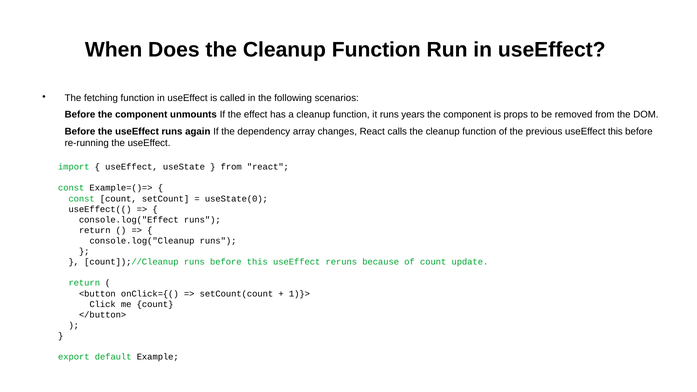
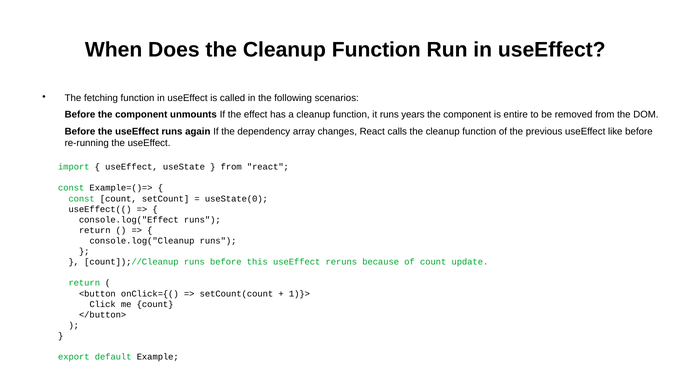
props: props -> entire (516, 115)
useEffect this: this -> like (615, 131)
